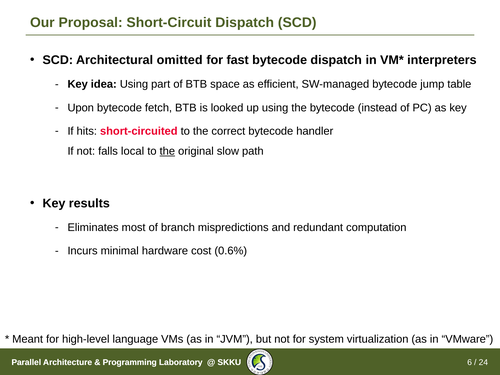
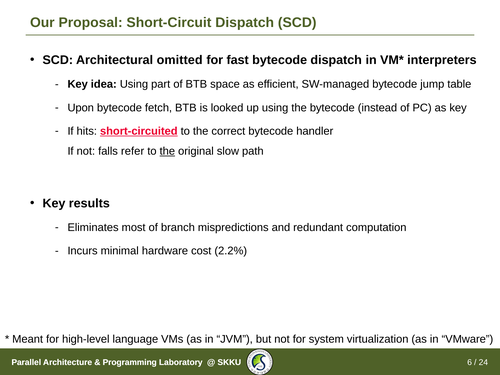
short-circuited underline: none -> present (139, 131)
local: local -> refer (133, 151)
0.6%: 0.6% -> 2.2% (231, 251)
